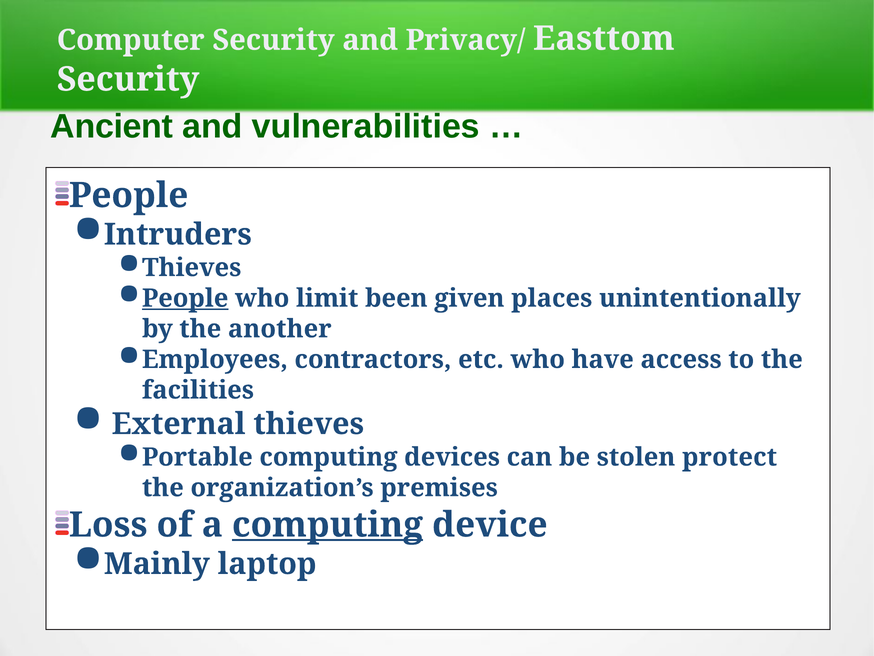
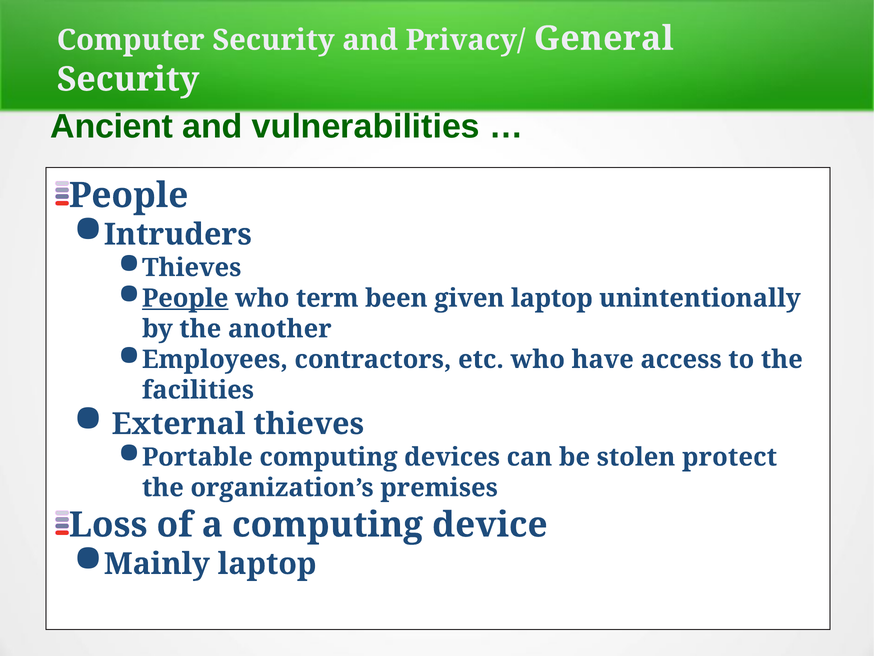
Easttom: Easttom -> General (604, 39)
limit: limit -> term (327, 298)
given places: places -> laptop (552, 298)
computing underline: present -> none (327, 525)
